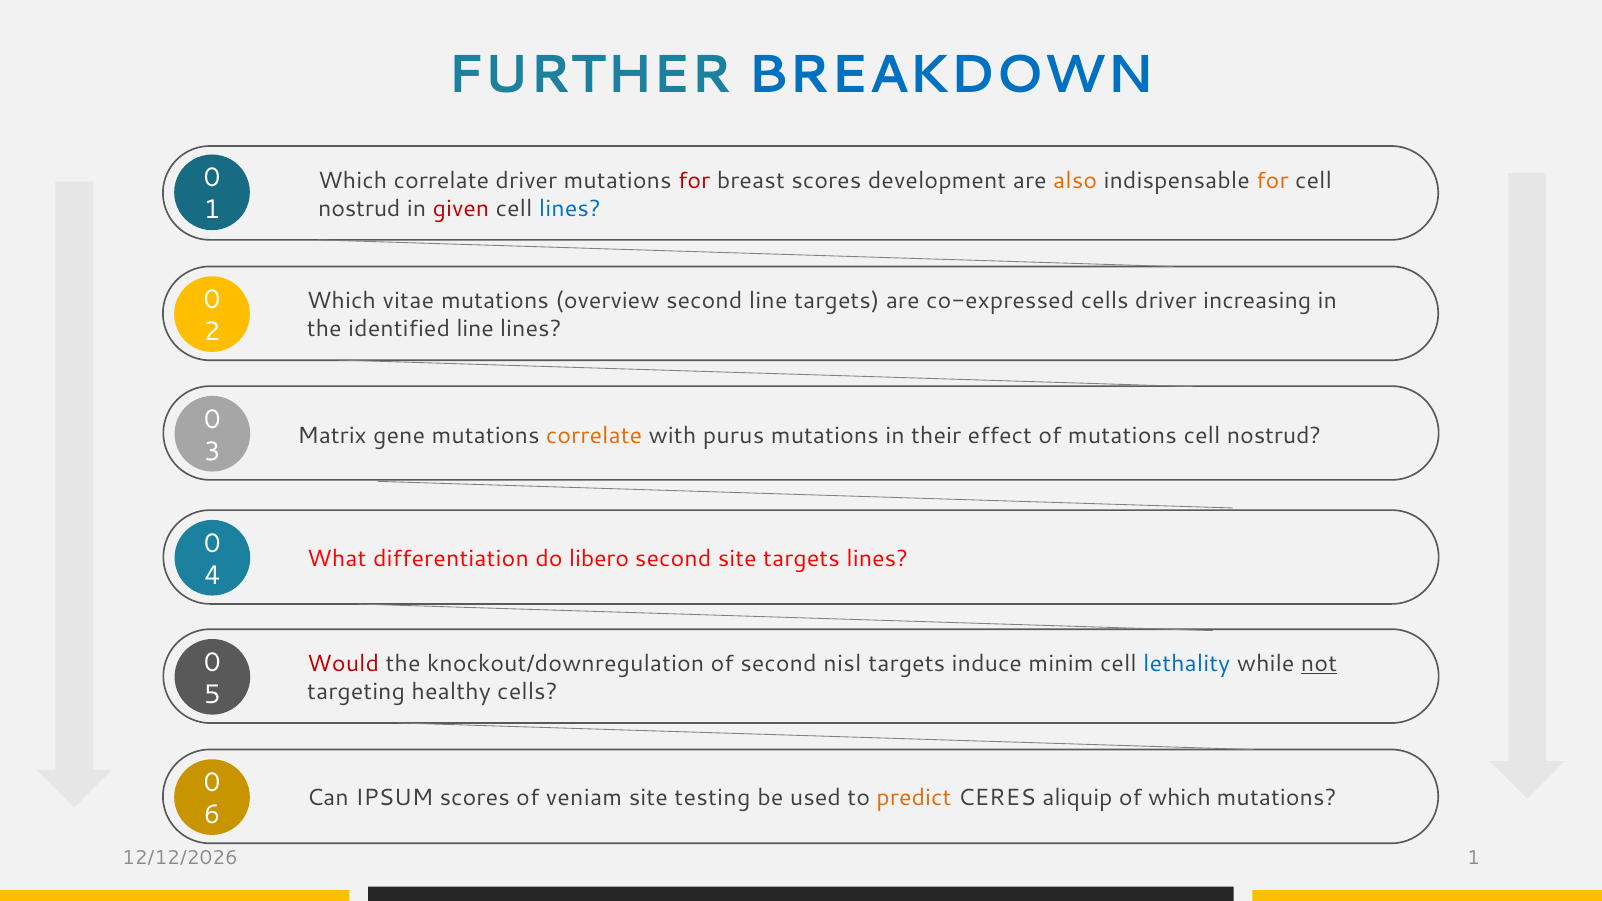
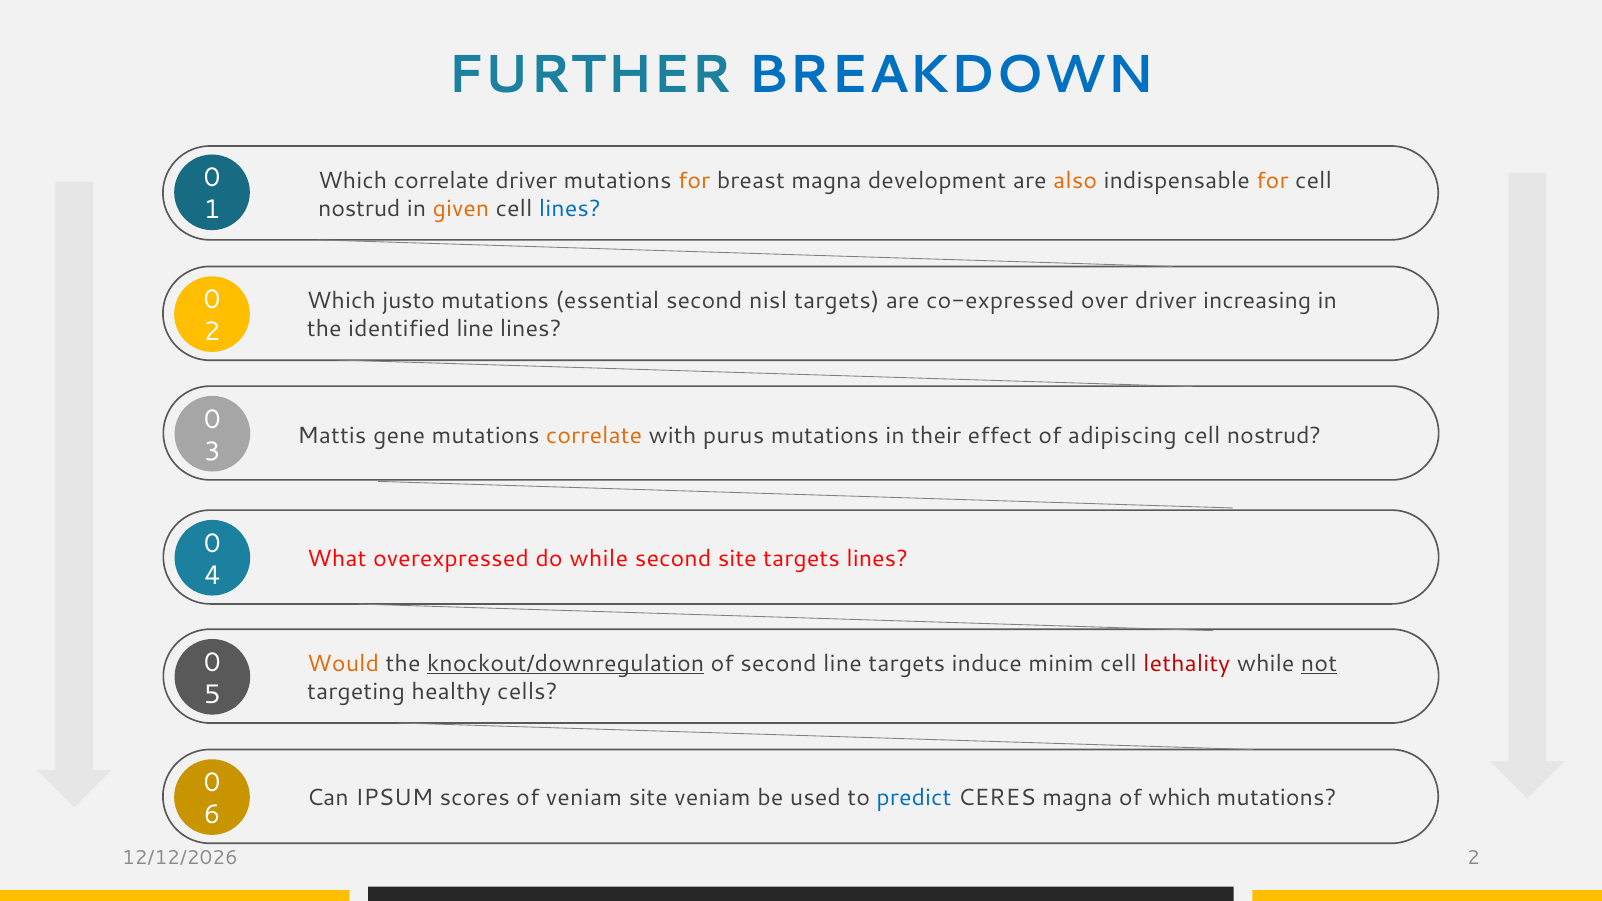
for colour: red -> orange (694, 180)
breast scores: scores -> magna (826, 180)
given colour: red -> orange (461, 208)
vitae: vitae -> justo (409, 301)
overview: overview -> essential (607, 301)
second line: line -> nisl (768, 301)
co-expressed cells: cells -> over (1105, 301)
Matrix: Matrix -> Mattis (332, 436)
of mutations: mutations -> adipiscing (1122, 436)
differentiation: differentiation -> overexpressed (451, 558)
do libero: libero -> while (599, 558)
Would colour: red -> orange (343, 664)
knockout/downregulation underline: none -> present (566, 664)
second nisl: nisl -> line (842, 664)
lethality colour: blue -> red (1187, 664)
site testing: testing -> veniam (712, 798)
predict colour: orange -> blue (914, 798)
CERES aliquip: aliquip -> magna (1077, 798)
1: 1 -> 2 (1474, 858)
